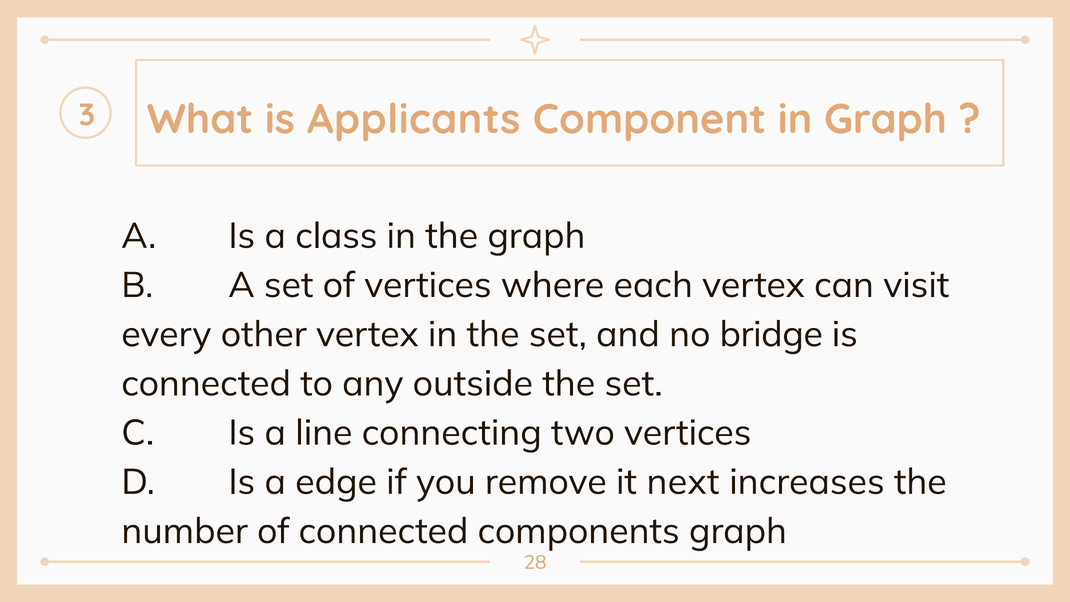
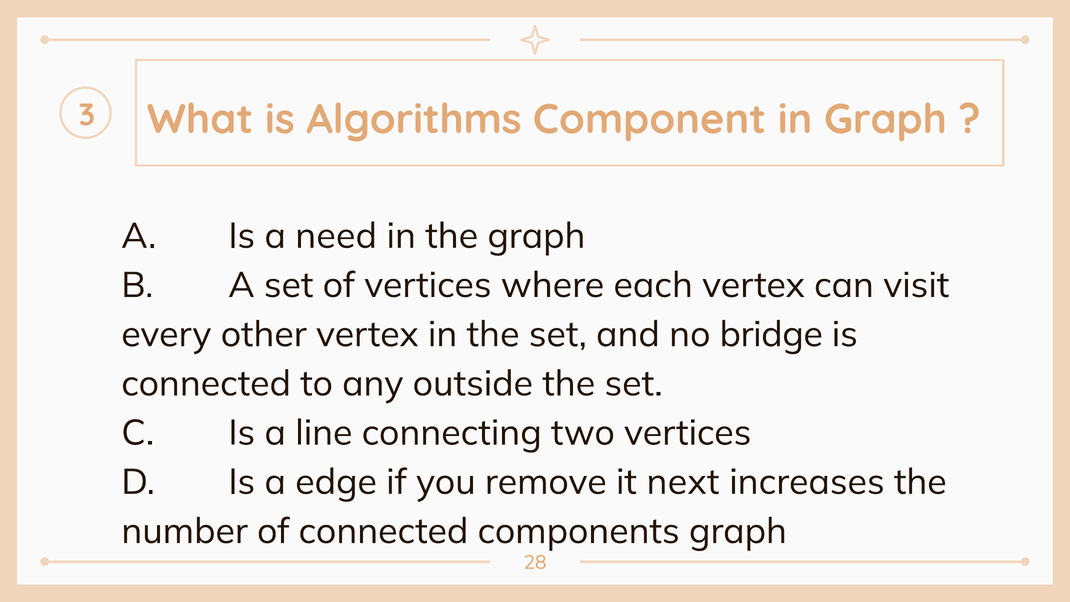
Applicants: Applicants -> Algorithms (414, 119)
class: class -> need (336, 236)
